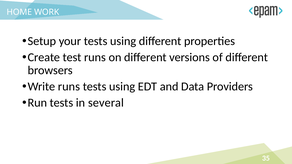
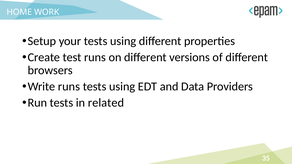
several: several -> related (106, 103)
